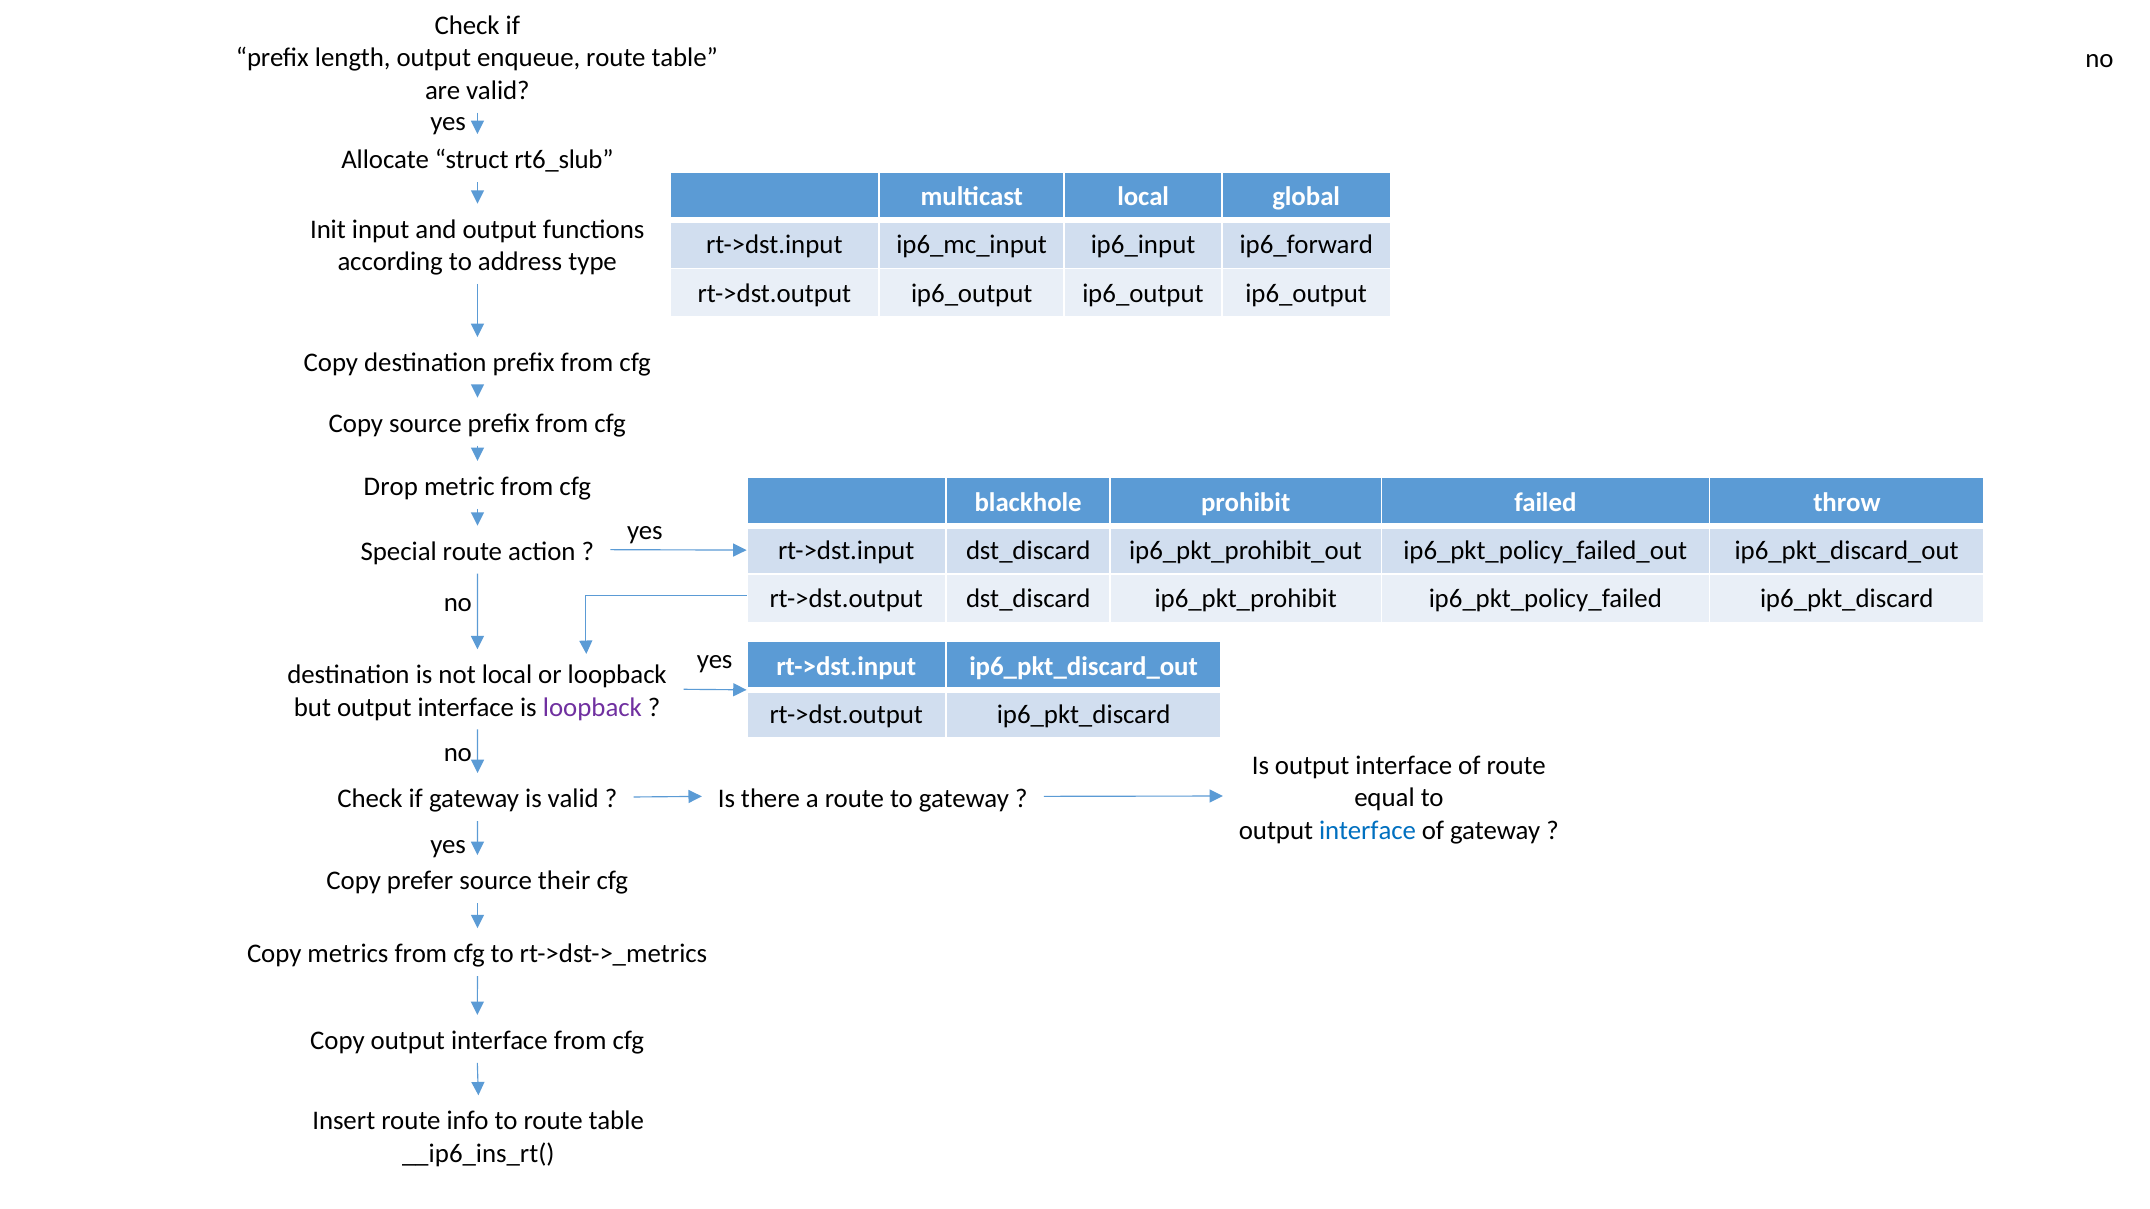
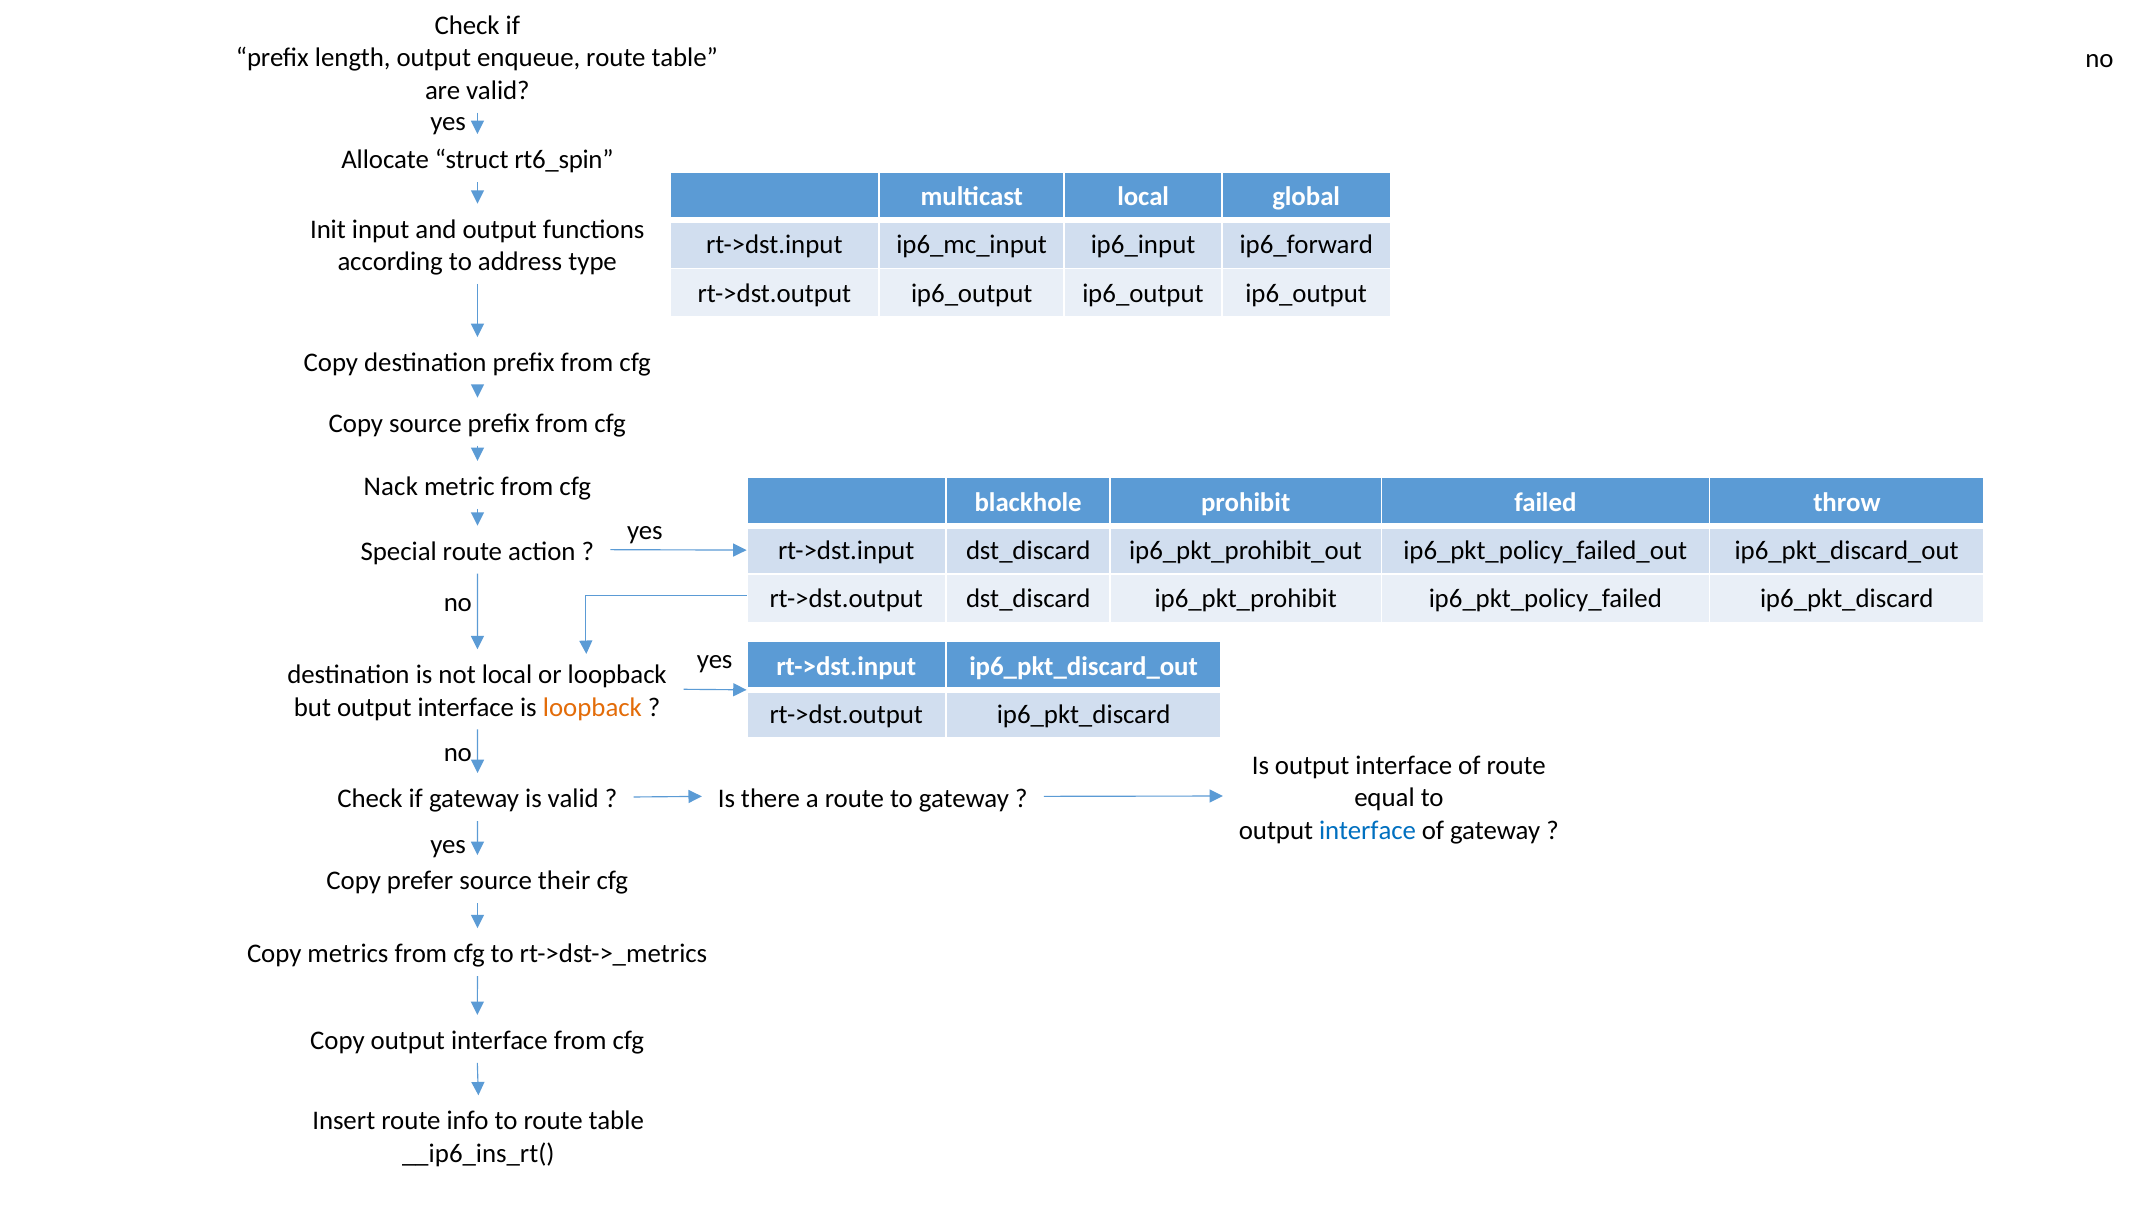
rt6_slub: rt6_slub -> rt6_spin (564, 160)
Drop: Drop -> Nack (391, 487)
loopback colour: purple -> orange (592, 707)
